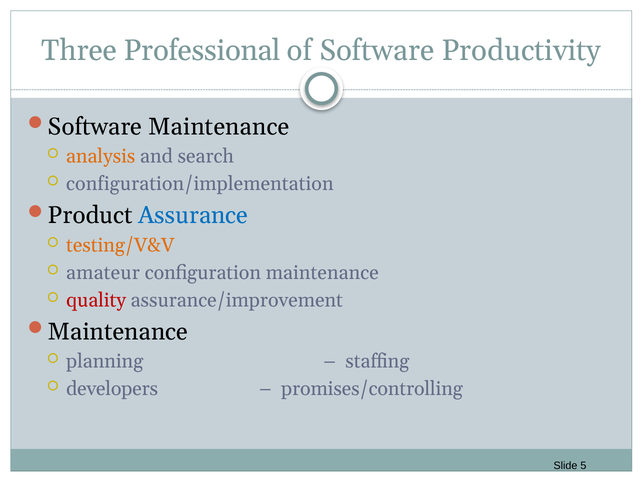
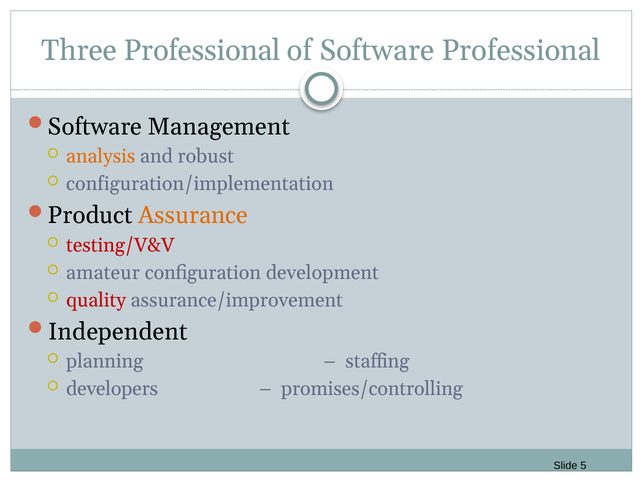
Software Productivity: Productivity -> Professional (521, 51)
Software Maintenance: Maintenance -> Management (219, 127)
search: search -> robust (206, 157)
Assurance colour: blue -> orange (193, 215)
testing/V&V colour: orange -> red (120, 245)
configuration maintenance: maintenance -> development (322, 273)
Maintenance: Maintenance -> Independent (118, 332)
